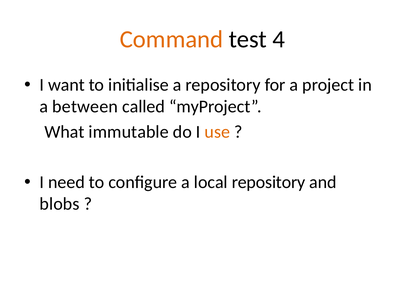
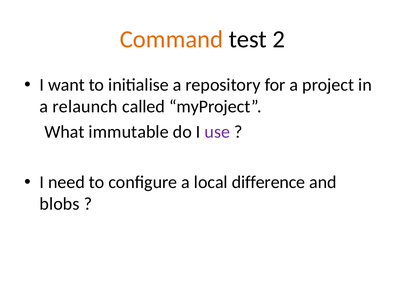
4: 4 -> 2 (279, 39)
between: between -> relaunch (85, 107)
use colour: orange -> purple (217, 132)
local repository: repository -> difference (269, 182)
